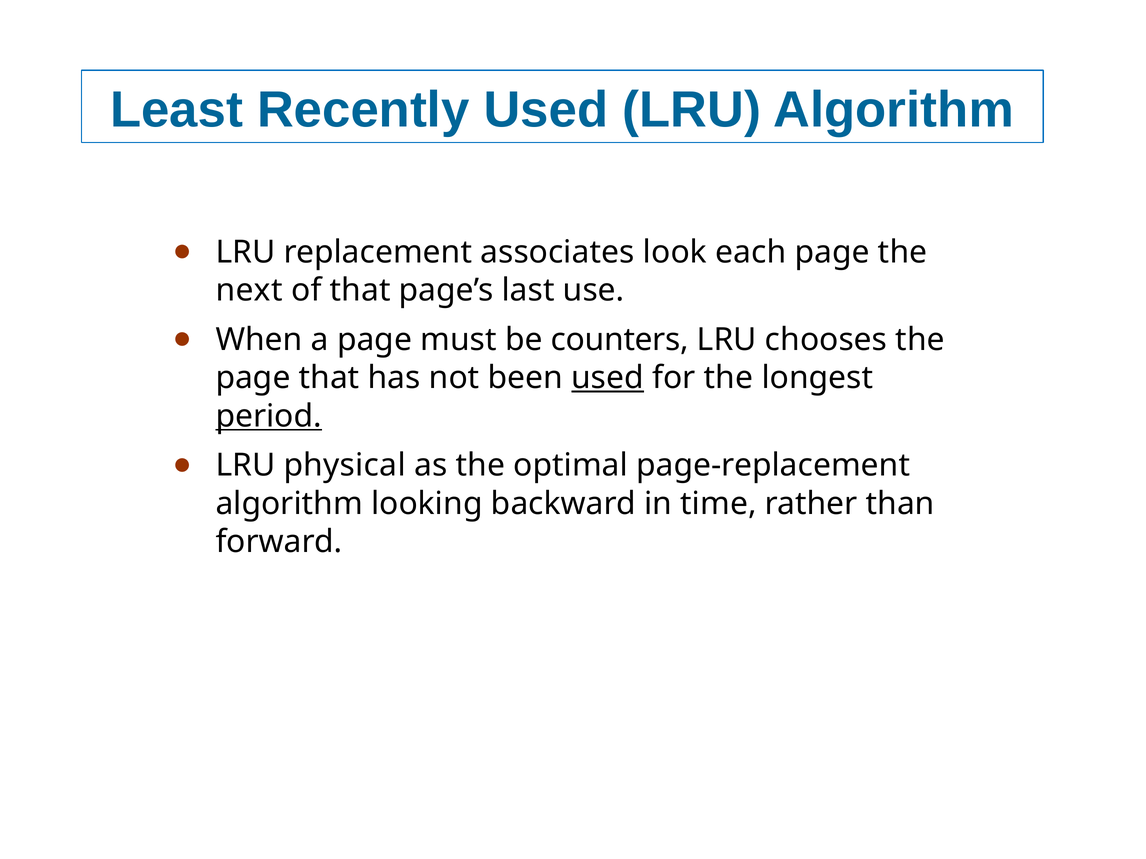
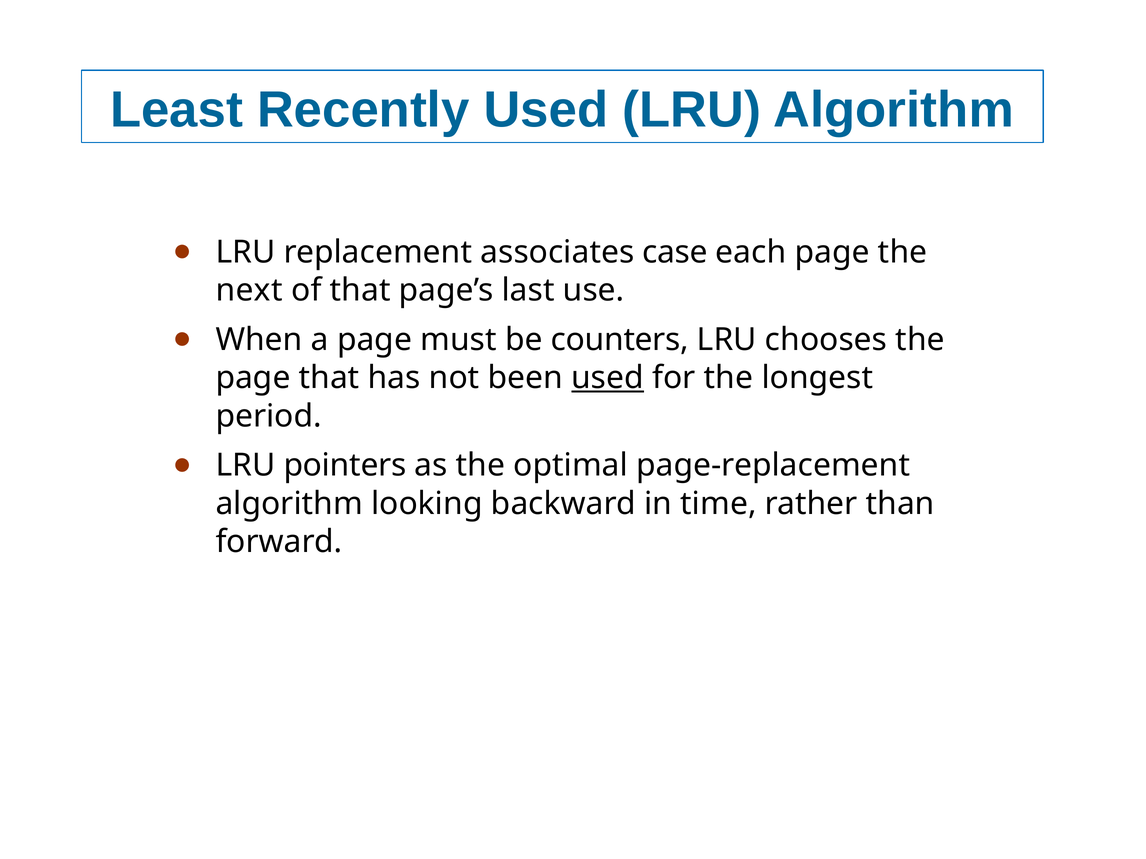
look: look -> case (675, 252)
period underline: present -> none (269, 416)
physical: physical -> pointers (345, 466)
